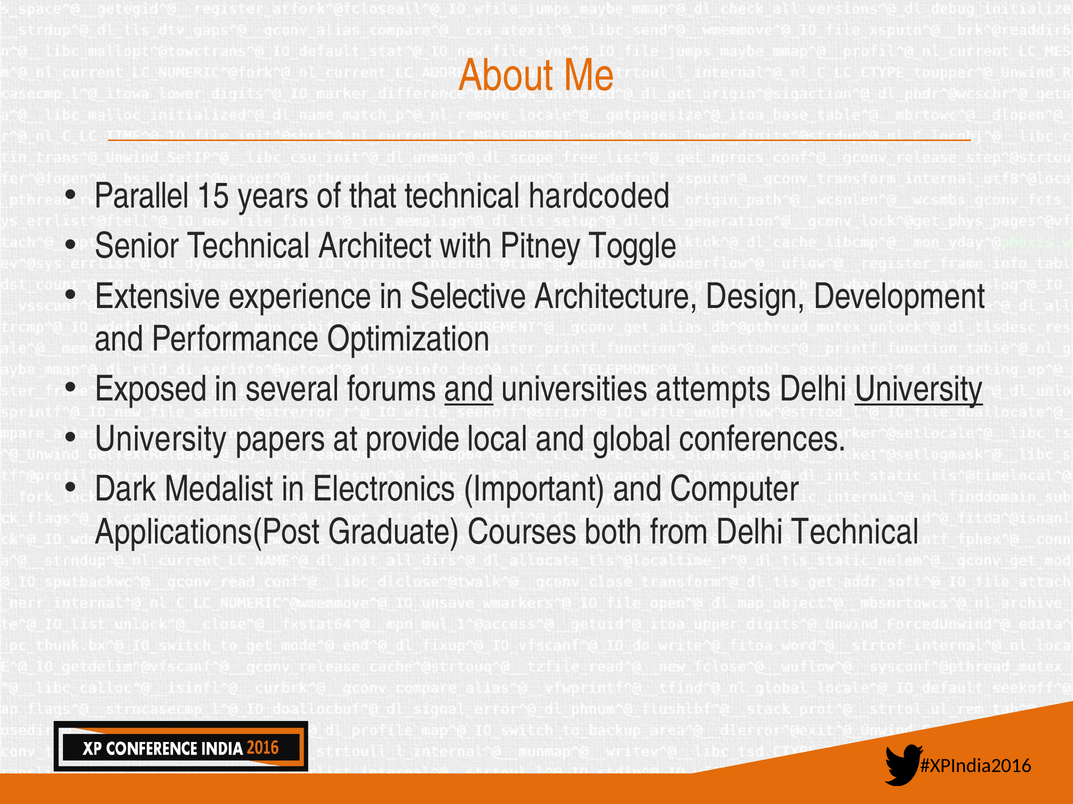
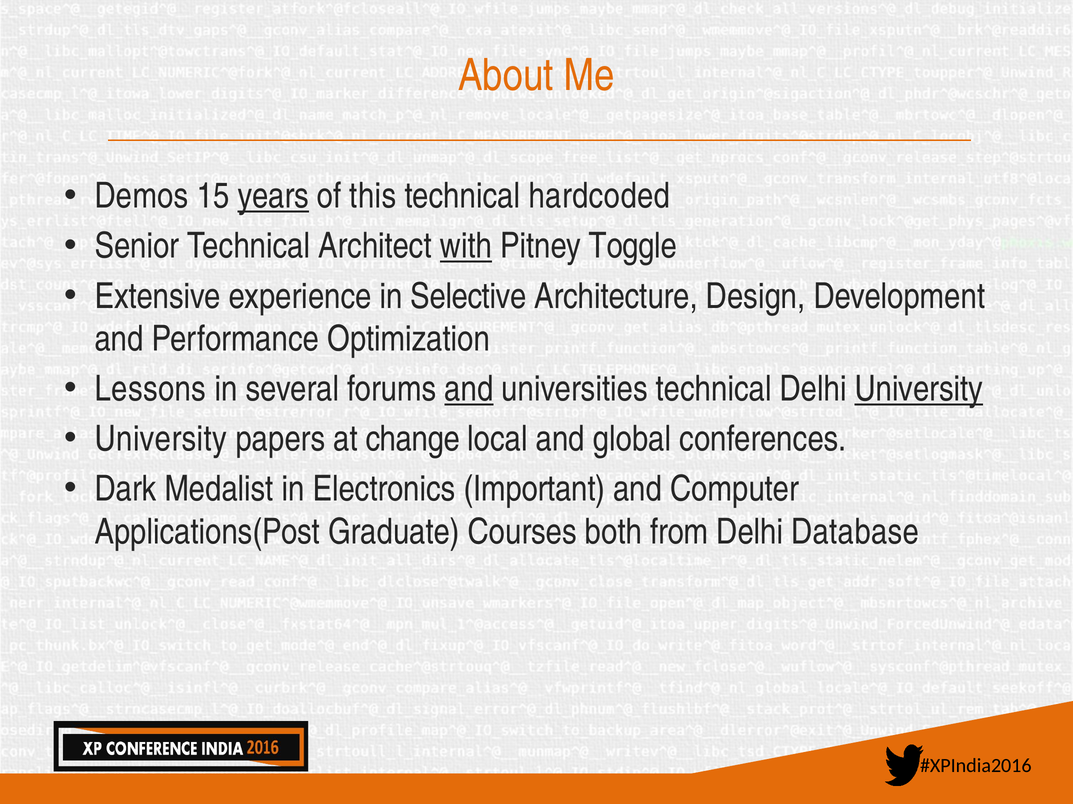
Parallel: Parallel -> Demos (142, 196)
years underline: none -> present (273, 196)
that: that -> this (373, 196)
with underline: none -> present (466, 246)
Exposed: Exposed -> Lessons (150, 389)
universities attempts: attempts -> technical (714, 389)
provide: provide -> change (413, 440)
Delhi Technical: Technical -> Database (855, 533)
